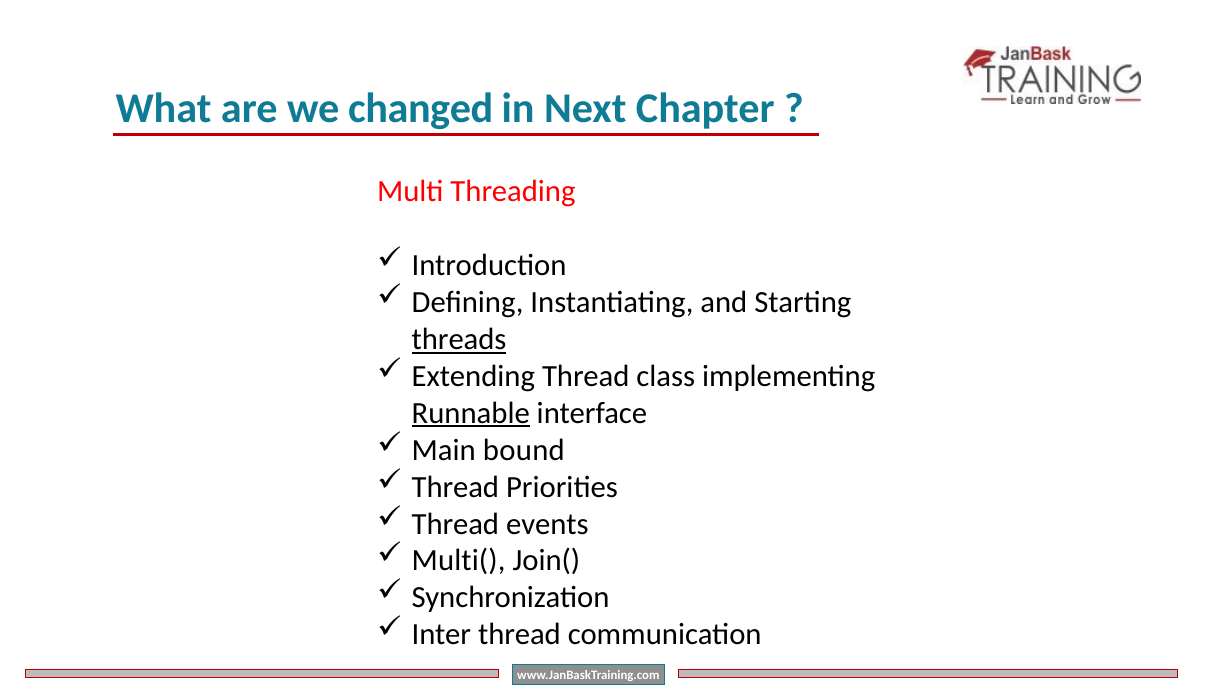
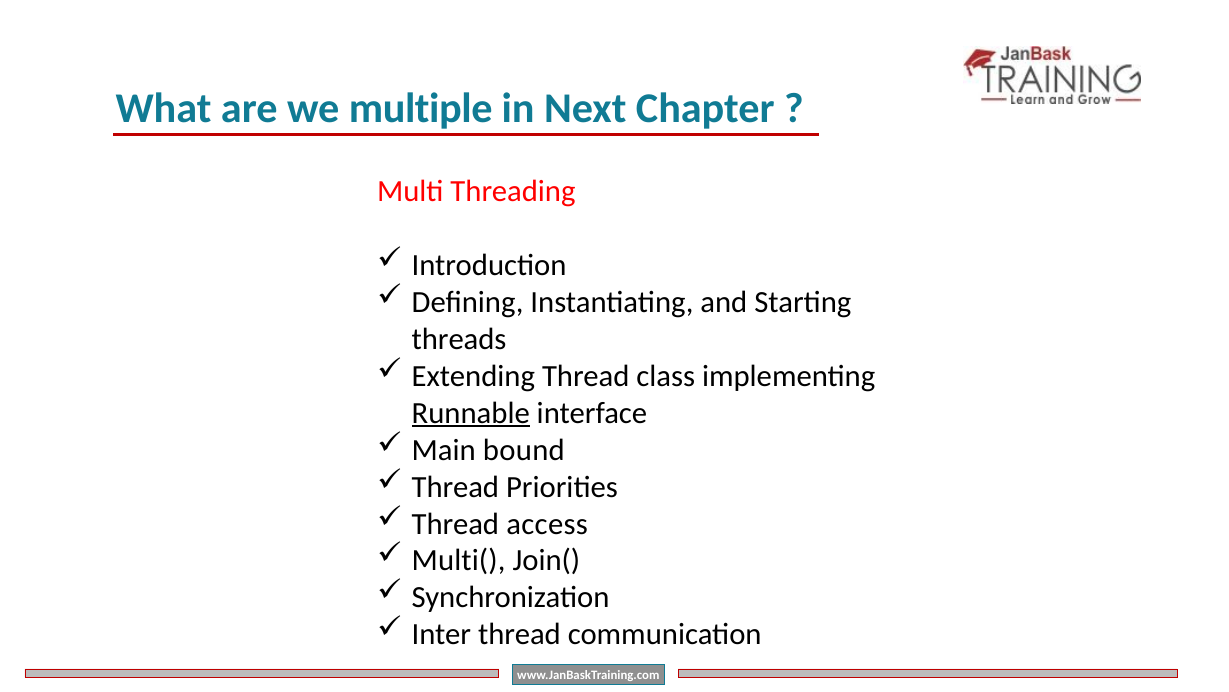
changed: changed -> multiple (421, 108)
threads underline: present -> none (459, 339)
events: events -> access (547, 523)
